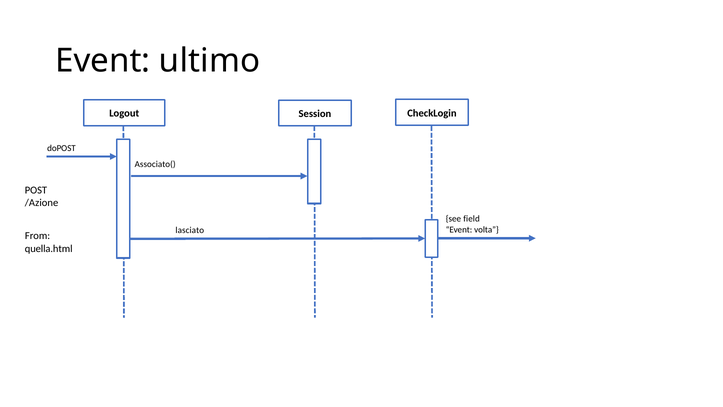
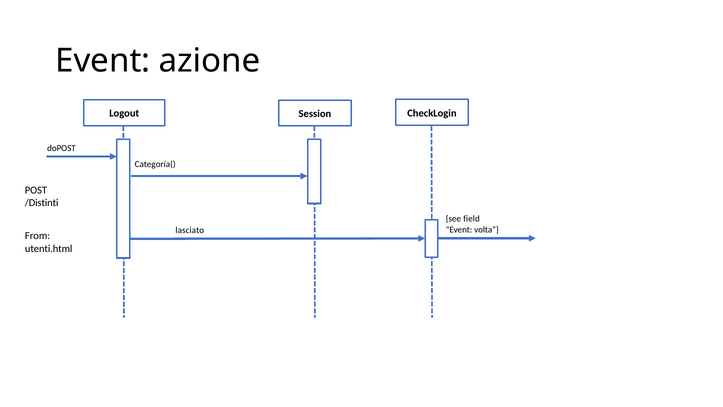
ultimo: ultimo -> azione (210, 61)
Associato(: Associato( -> Categoría( (155, 164)
/Azione: /Azione -> /Distinti (42, 203)
quella.html: quella.html -> utenti.html (49, 248)
